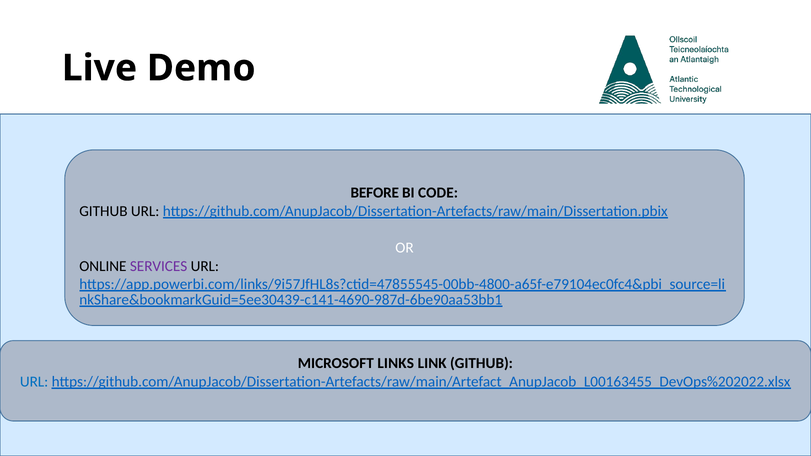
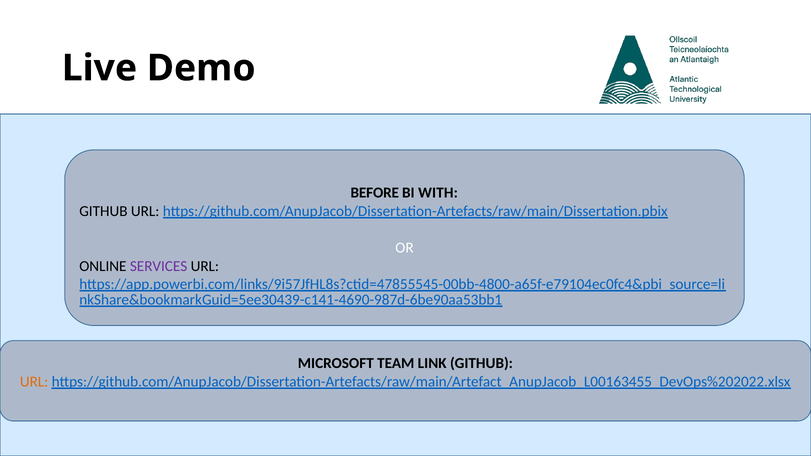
CODE: CODE -> WITH (438, 193)
LINKS: LINKS -> TEAM (396, 364)
URL colour: blue -> orange (34, 382)
